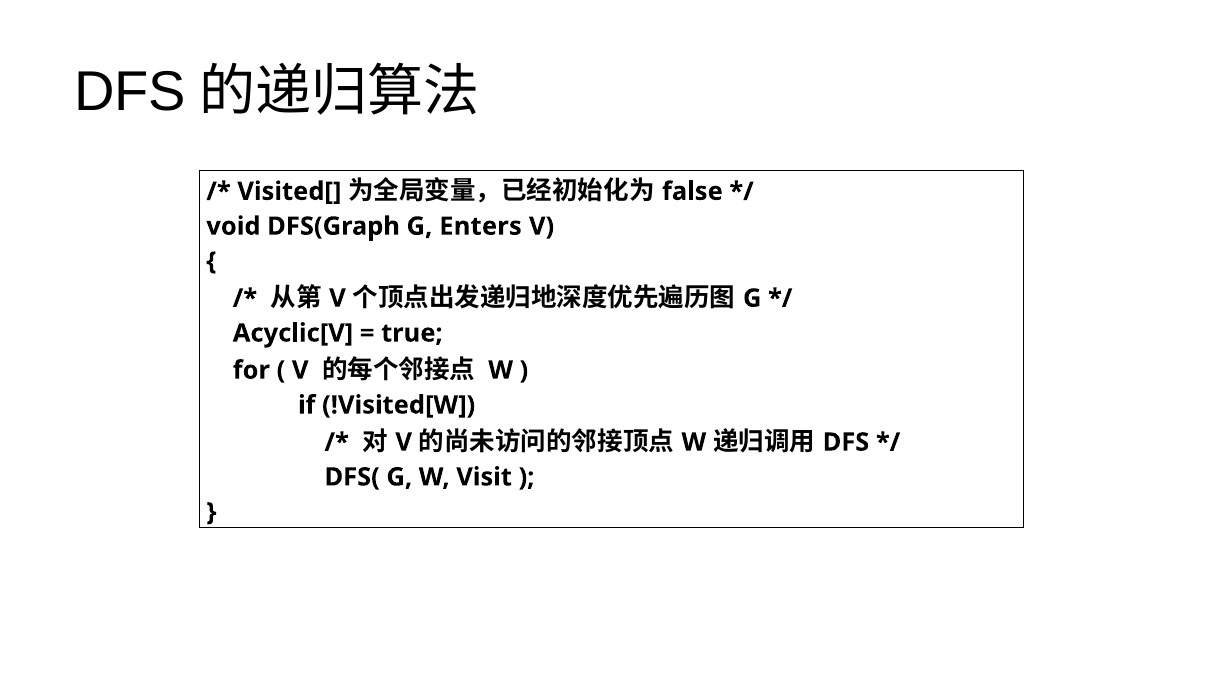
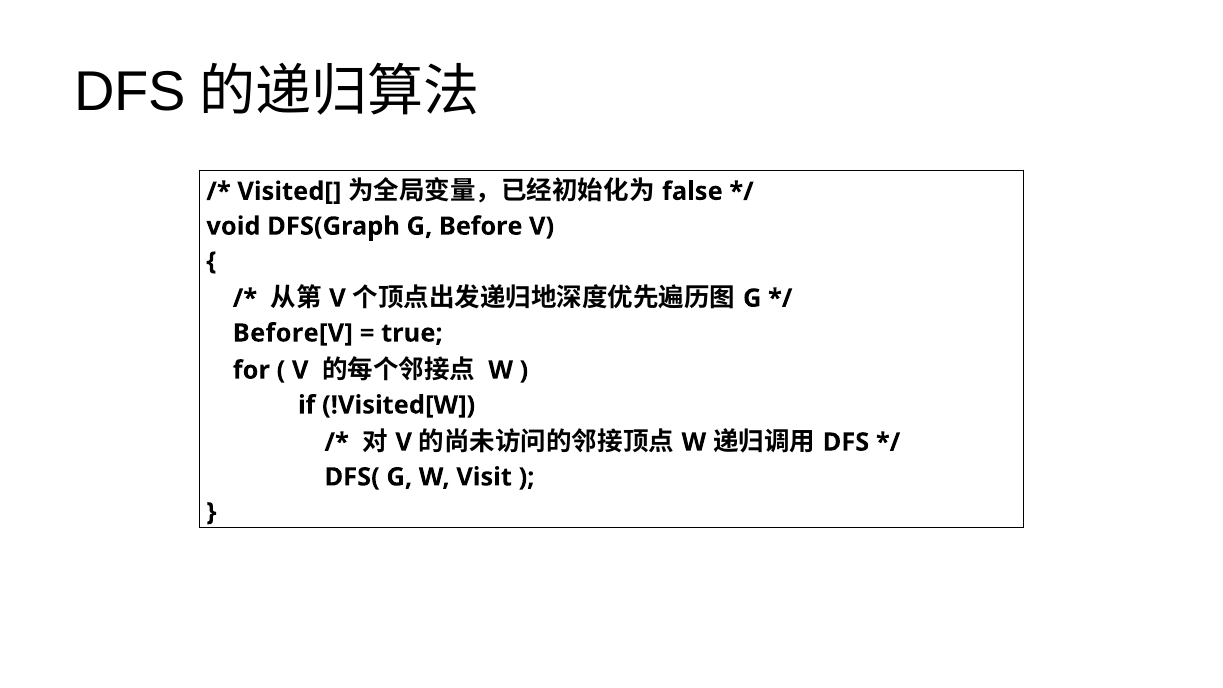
Enters: Enters -> Before (481, 226)
Acyclic[V: Acyclic[V -> Before[V (293, 333)
